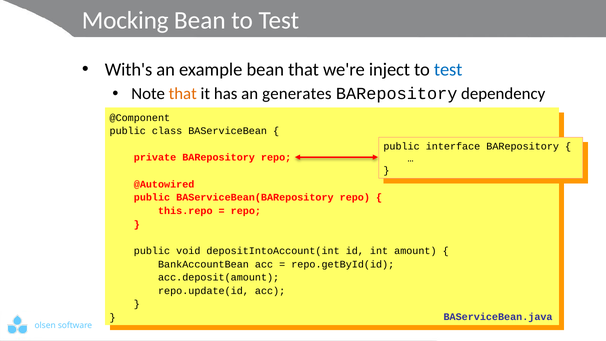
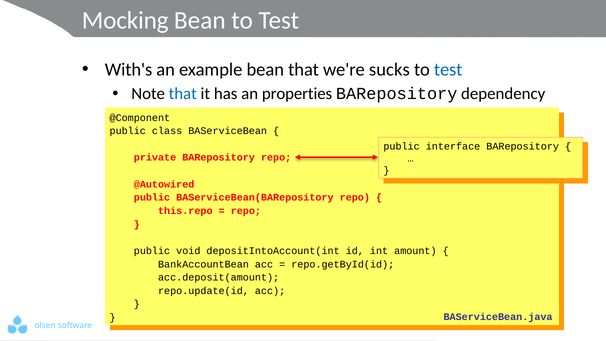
inject: inject -> sucks (389, 69)
that colour: orange -> blue (183, 94)
generates: generates -> properties (297, 94)
